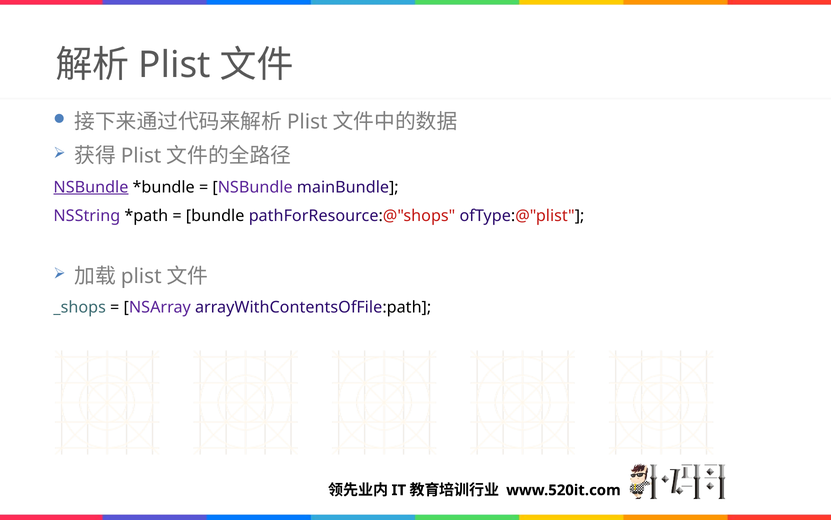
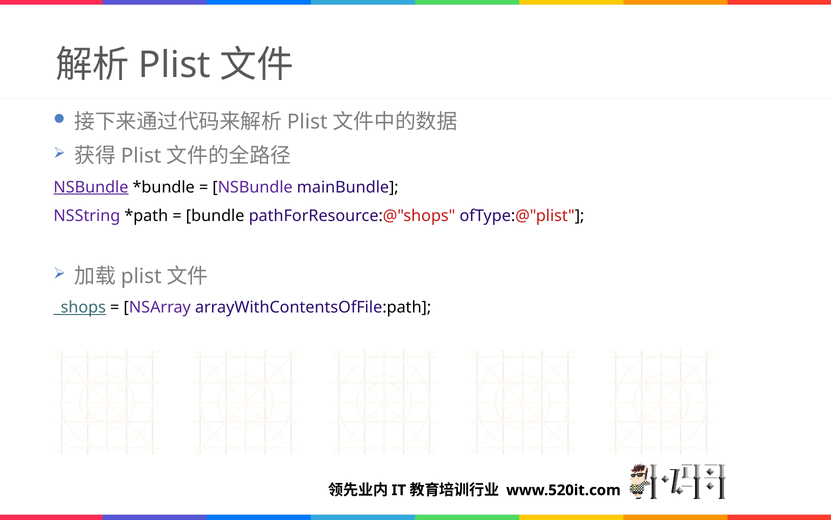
_shops underline: none -> present (80, 307)
